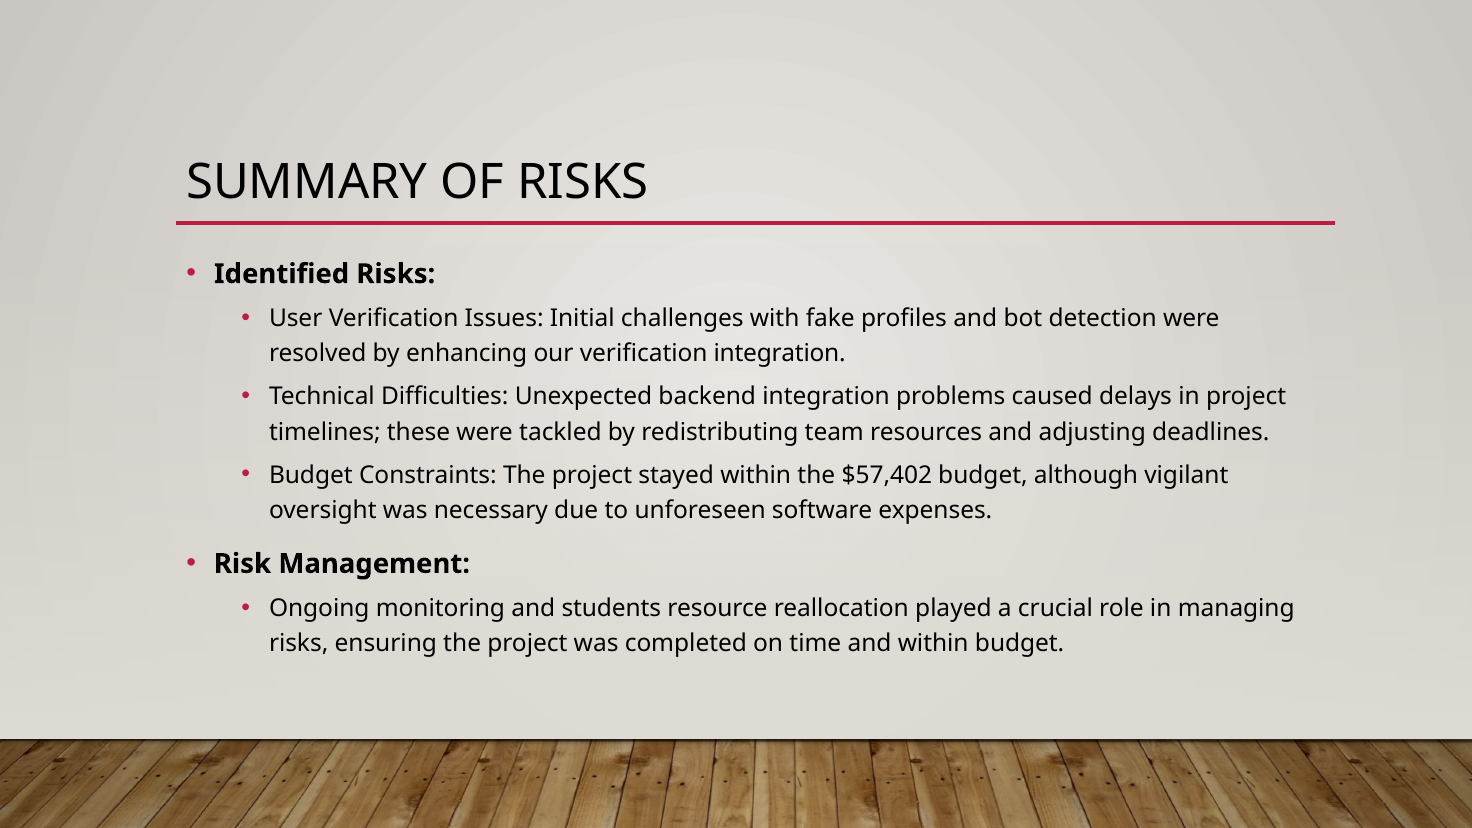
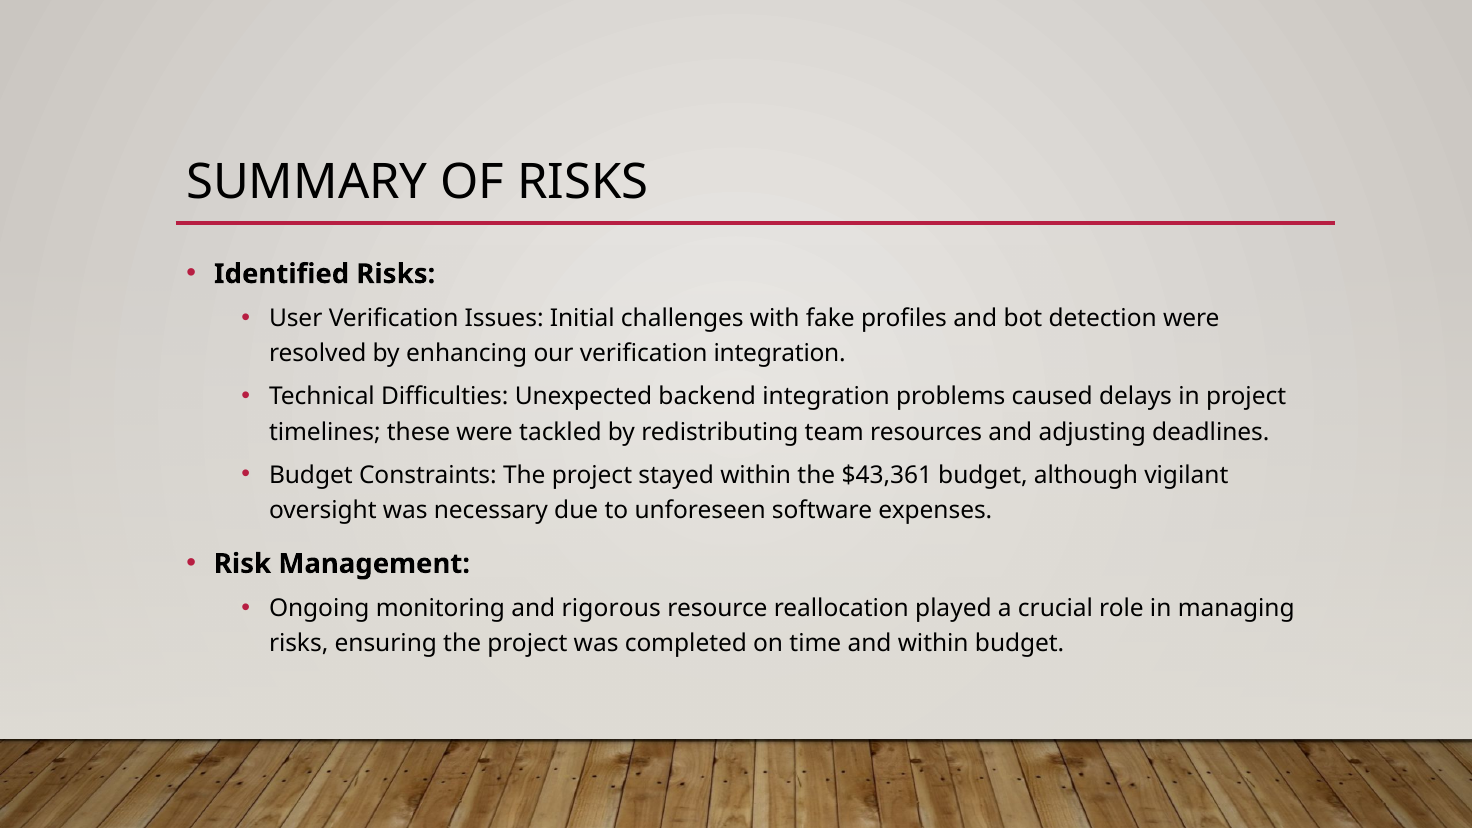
$57,402: $57,402 -> $43,361 (887, 475)
students: students -> rigorous (611, 608)
